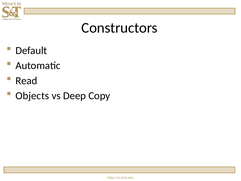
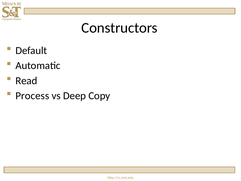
Objects: Objects -> Process (32, 96)
